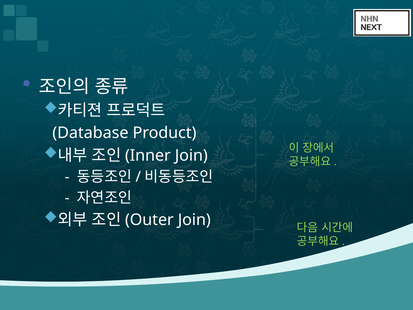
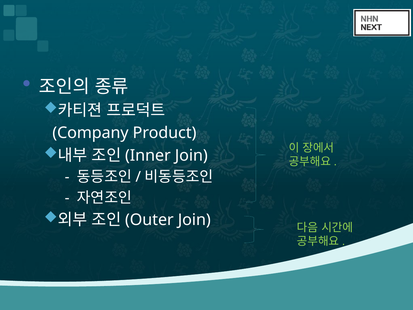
Database: Database -> Company (91, 133)
